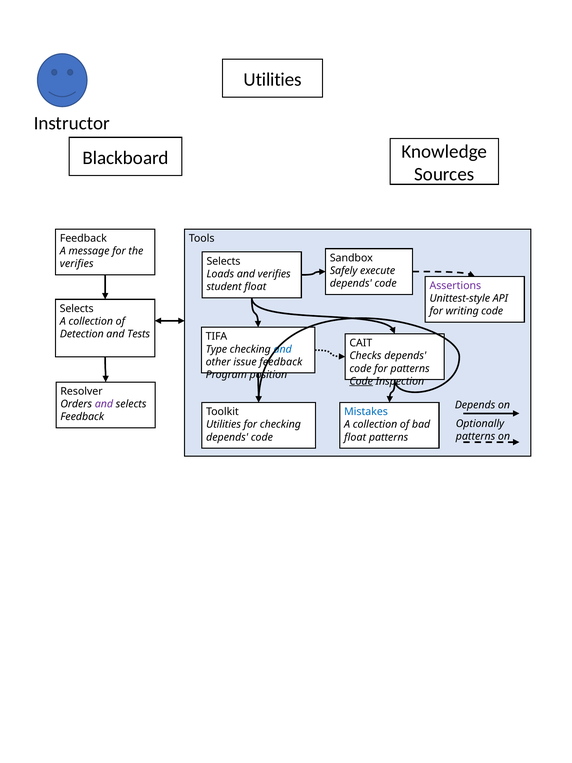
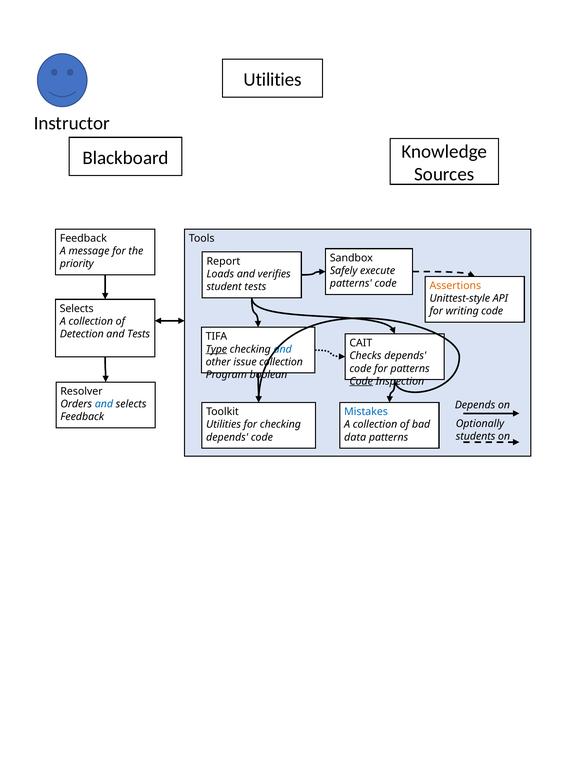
Selects: Selects -> Report (223, 261)
verifies: verifies -> priority (77, 264)
depends: depends -> patterns (351, 283)
Assertions colour: purple -> orange (455, 286)
student float: float -> tests (255, 287)
Type underline: none -> present (216, 349)
issue feedback: feedback -> collection (281, 362)
position: position -> boolean (268, 375)
and colour: purple -> blue (104, 404)
patterns: patterns -> students (476, 436)
float: float -> data (355, 437)
